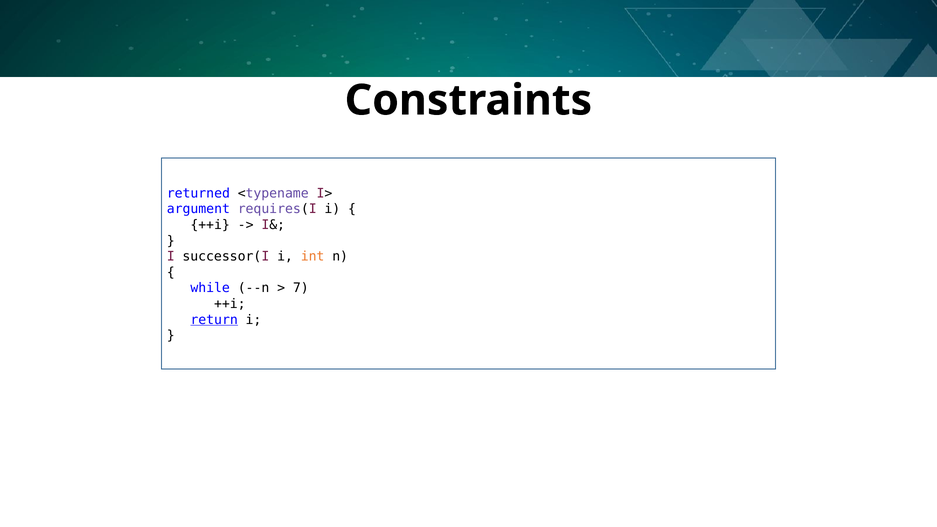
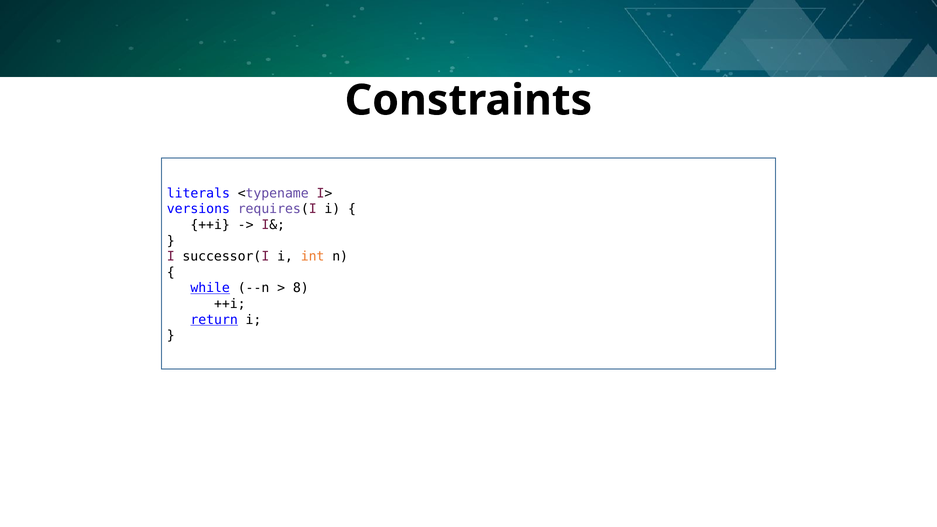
returned: returned -> literals (198, 193)
argument: argument -> versions (198, 209)
while underline: none -> present (210, 288)
7: 7 -> 8 (301, 288)
